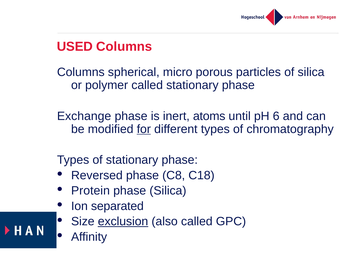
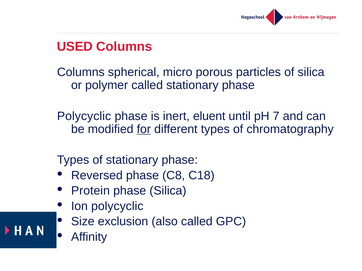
Exchange: Exchange -> Polycyclic (84, 116)
atoms: atoms -> eluent (209, 116)
6: 6 -> 7 (276, 116)
Ion separated: separated -> polycyclic (117, 206)
exclusion underline: present -> none (123, 222)
